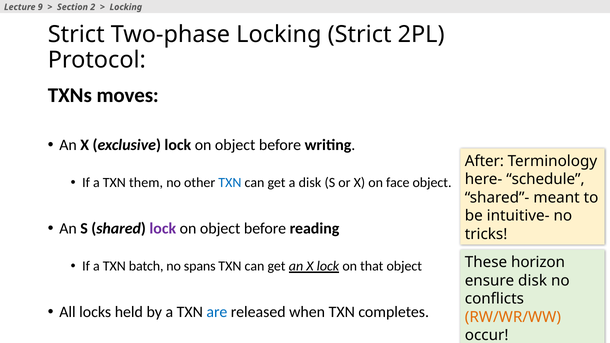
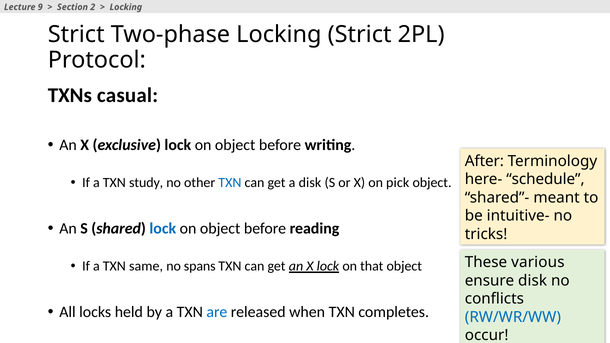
moves: moves -> casual (127, 95)
them: them -> study (146, 183)
face: face -> pick (398, 183)
lock colour: purple -> blue (163, 229)
horizon: horizon -> various (538, 262)
batch: batch -> same (146, 266)
RW/WR/WW colour: orange -> blue (513, 317)
